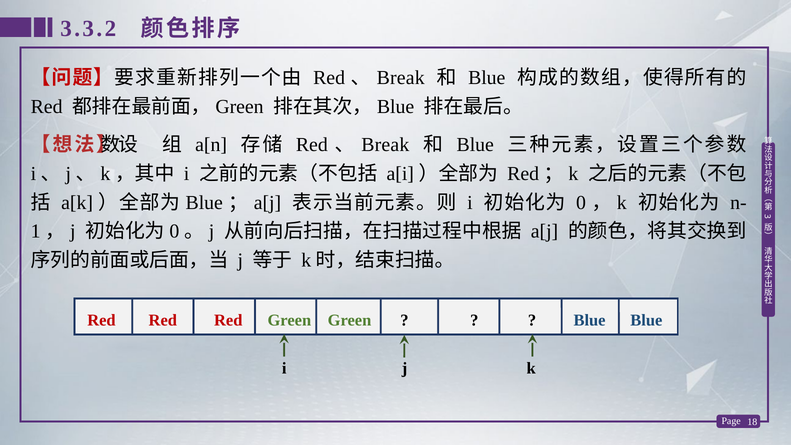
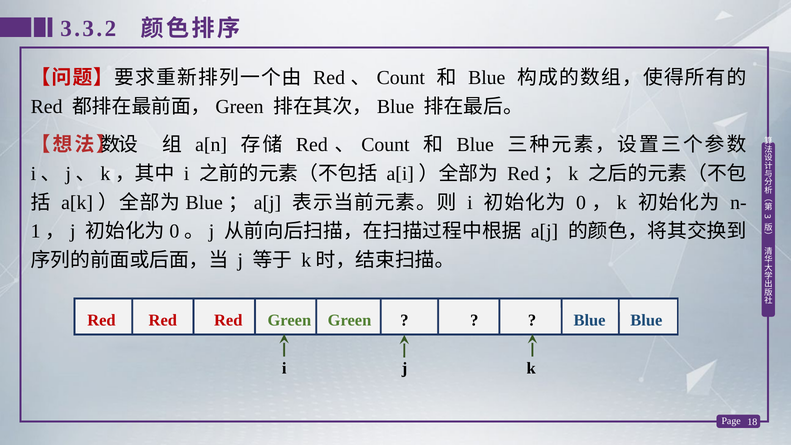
Break: Break -> Count (401, 78)
Break: Break -> Count (385, 145)
